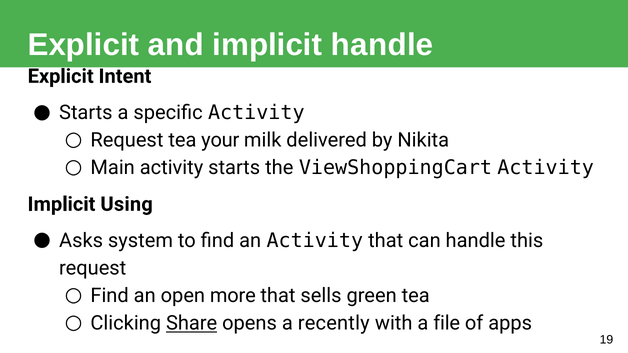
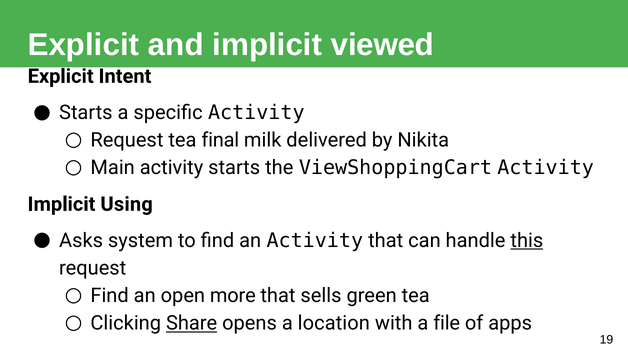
implicit handle: handle -> viewed (382, 45)
your: your -> final (220, 140)
this underline: none -> present (527, 241)
recently: recently -> location (334, 324)
